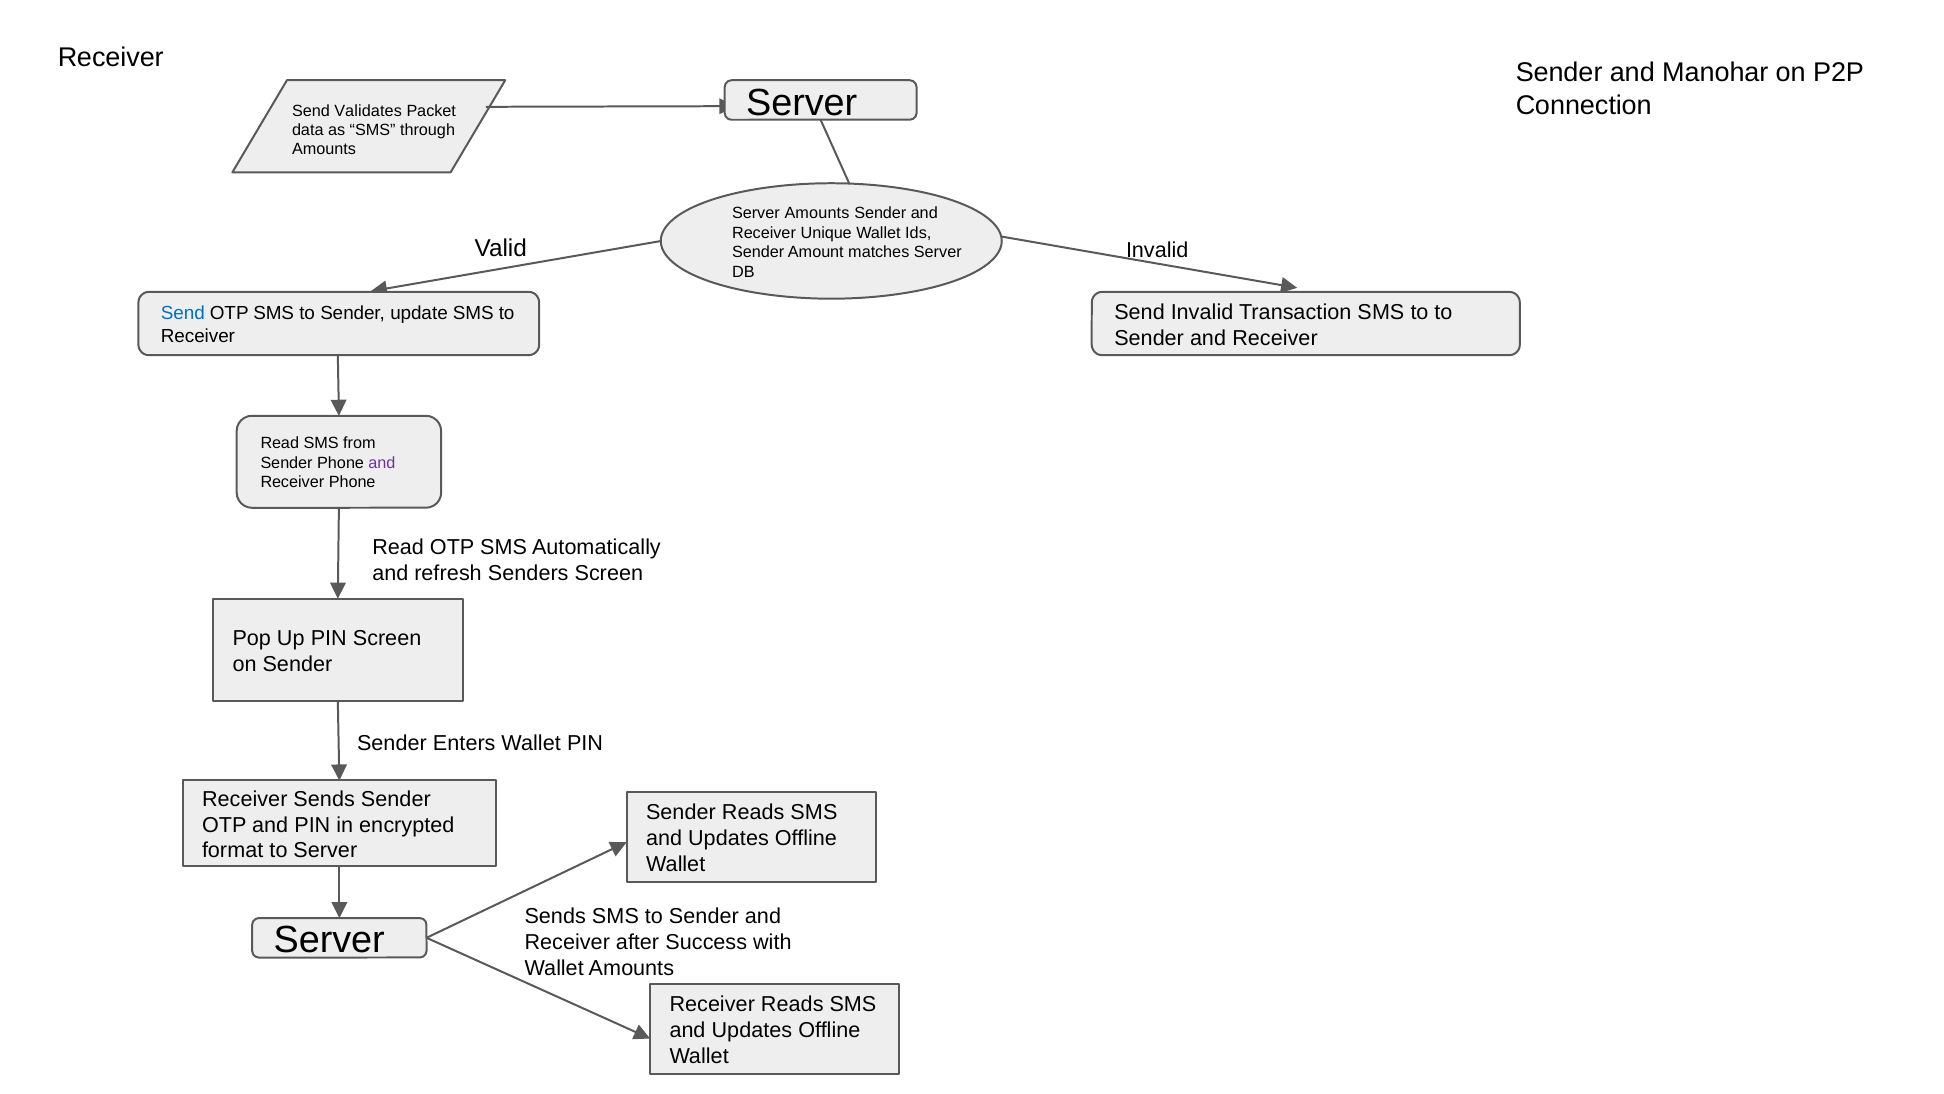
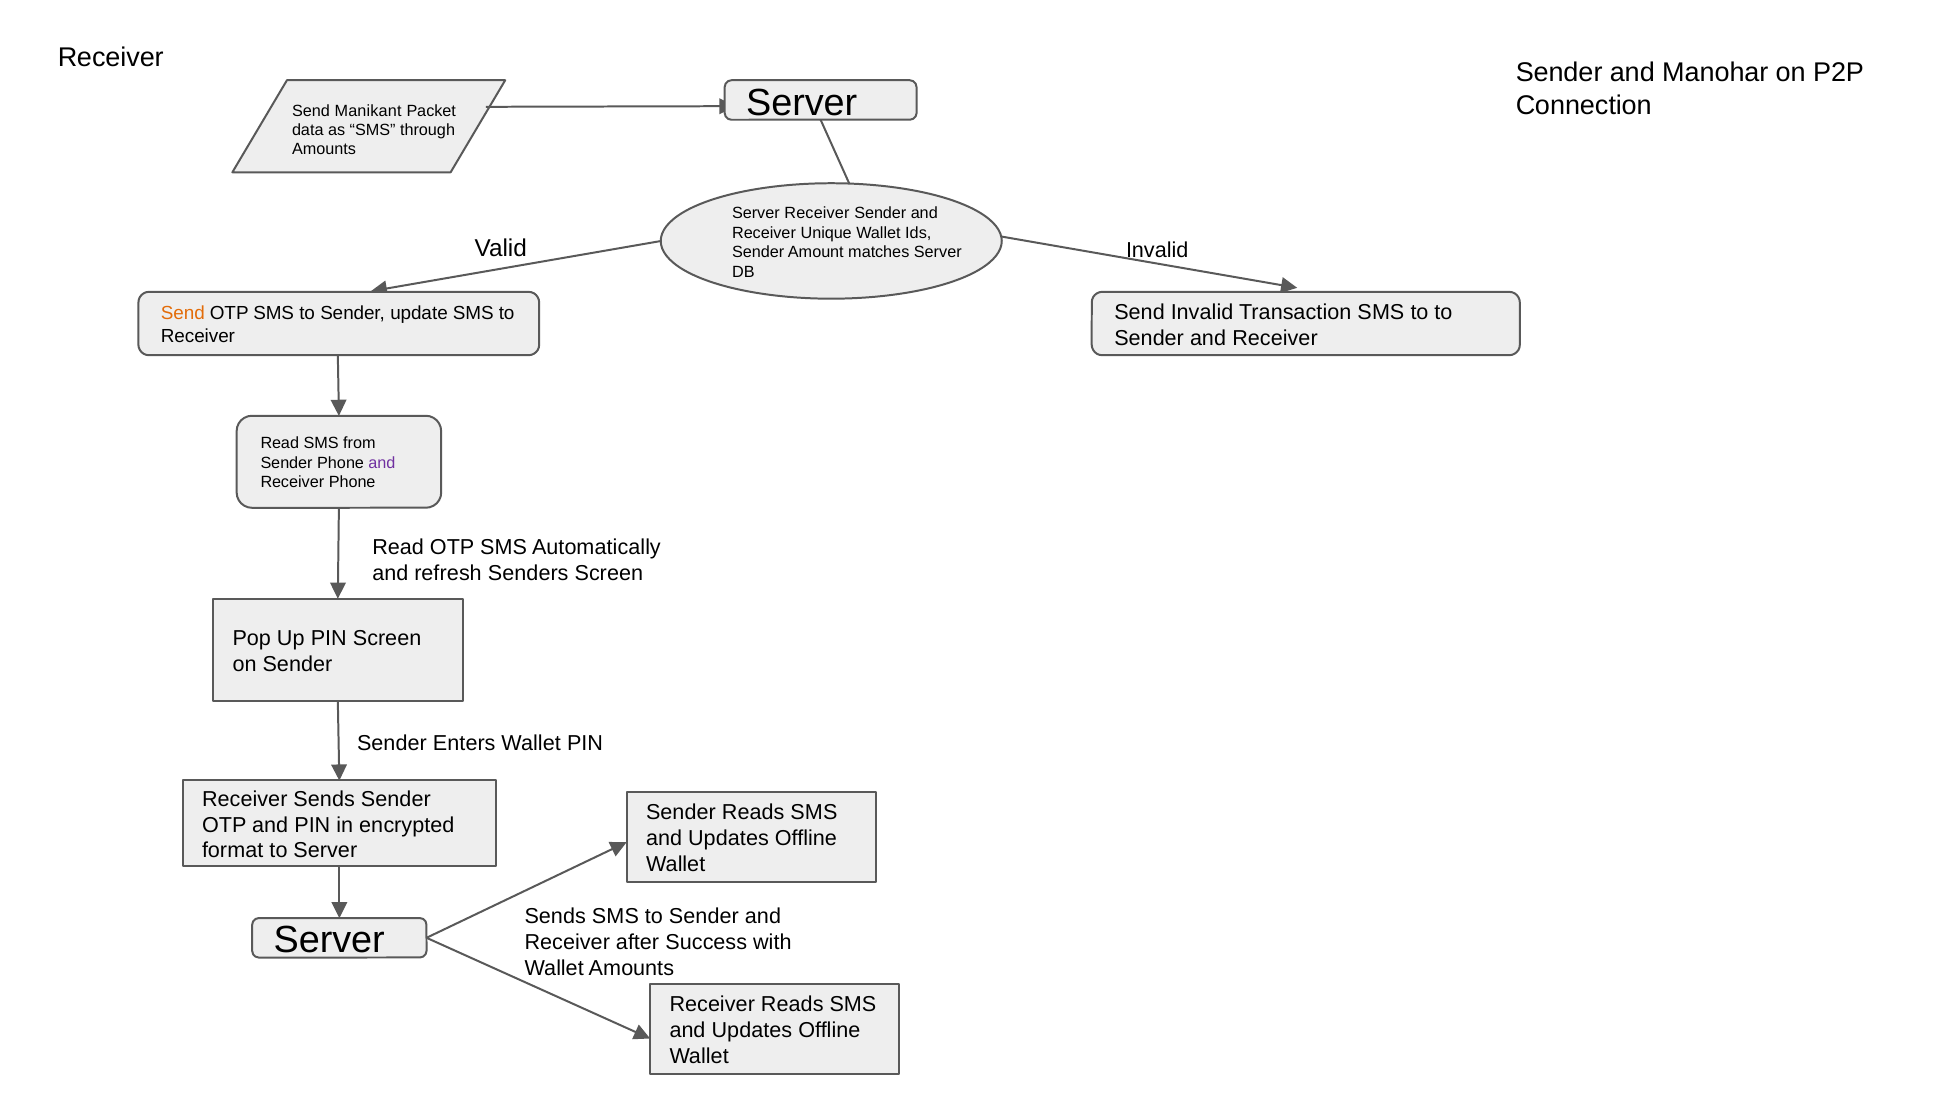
Validates: Validates -> Manikant (368, 111)
Server Amounts: Amounts -> Receiver (817, 214)
Send colour: blue -> orange (183, 313)
